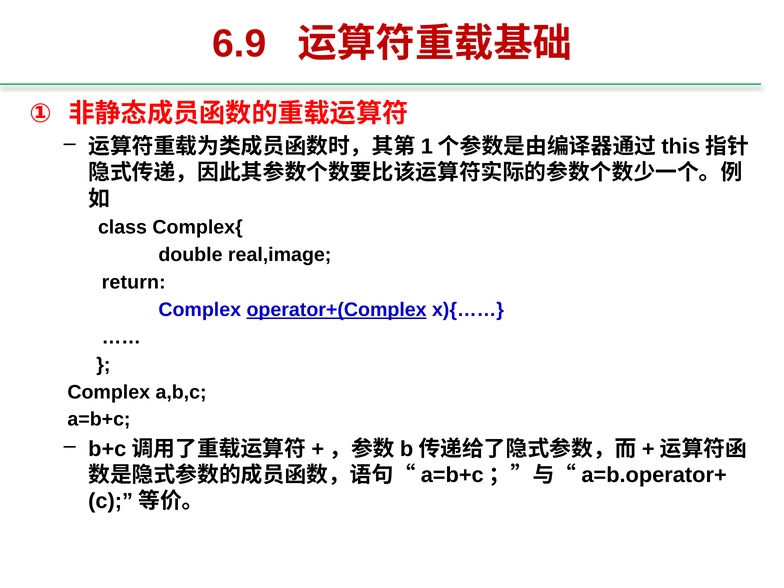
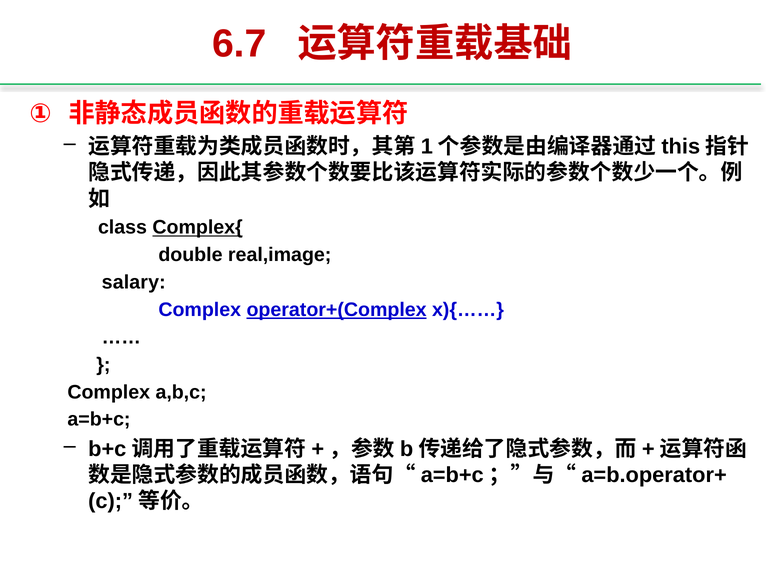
6.9: 6.9 -> 6.7 (239, 44)
Complex{ underline: none -> present (198, 227)
return: return -> salary (134, 282)
